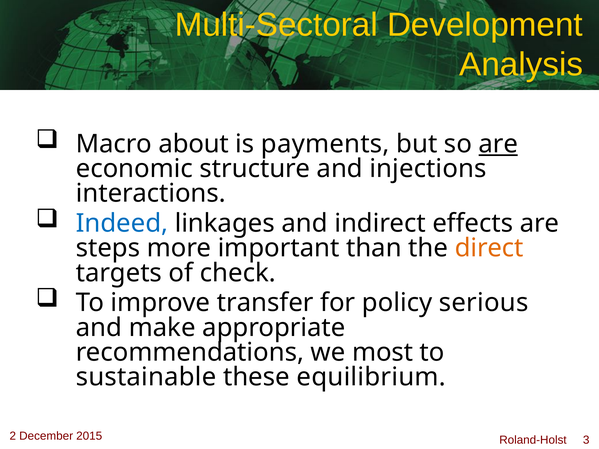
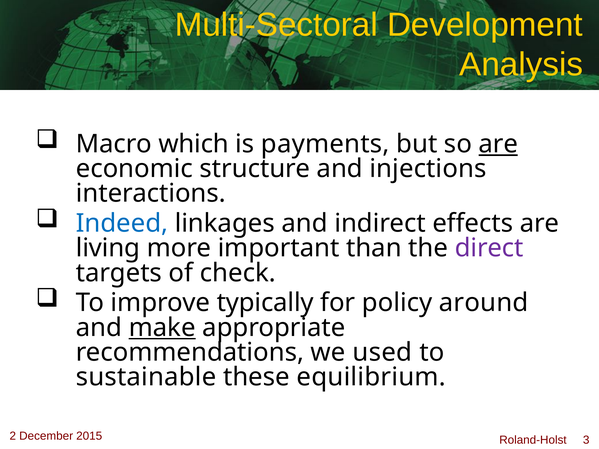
about: about -> which (194, 144)
steps: steps -> living (108, 248)
direct colour: orange -> purple (489, 248)
transfer: transfer -> typically (265, 303)
serious: serious -> around (484, 303)
make underline: none -> present (162, 328)
most: most -> used (382, 352)
